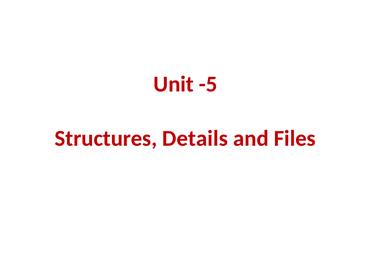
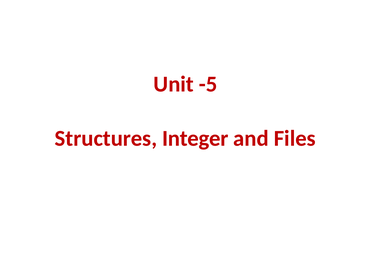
Details: Details -> Integer (195, 139)
